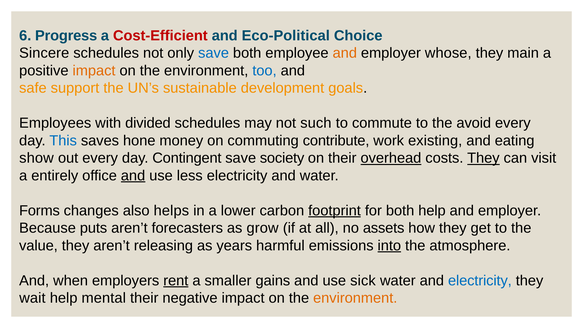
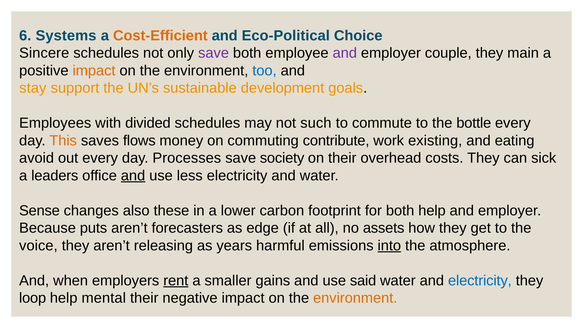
Progress: Progress -> Systems (66, 36)
Cost-Efficient colour: red -> orange (160, 36)
save colour: blue -> purple (214, 53)
and colour: orange -> purple (345, 53)
whose: whose -> couple (448, 53)
safe: safe -> stay (33, 88)
avoid: avoid -> bottle (474, 123)
This colour: blue -> orange (63, 141)
hone: hone -> flows (139, 141)
show: show -> avoid (37, 158)
Contingent: Contingent -> Processes (187, 158)
overhead underline: present -> none (391, 158)
They underline: present -> none (483, 158)
visit: visit -> sick (544, 158)
entirely: entirely -> leaders (55, 176)
Forms: Forms -> Sense (39, 211)
helps: helps -> these (171, 211)
footprint underline: present -> none (335, 211)
grow: grow -> edge (263, 228)
value: value -> voice (38, 246)
sick: sick -> said (363, 281)
wait: wait -> loop (33, 298)
